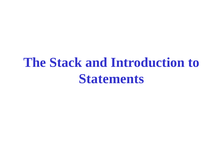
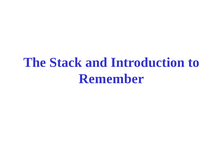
Statements: Statements -> Remember (111, 79)
